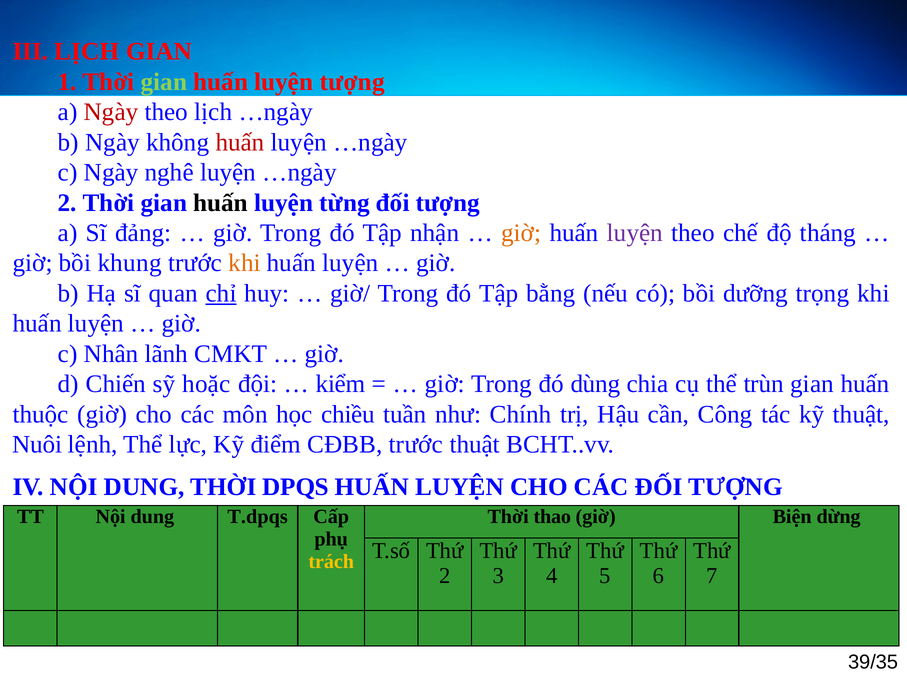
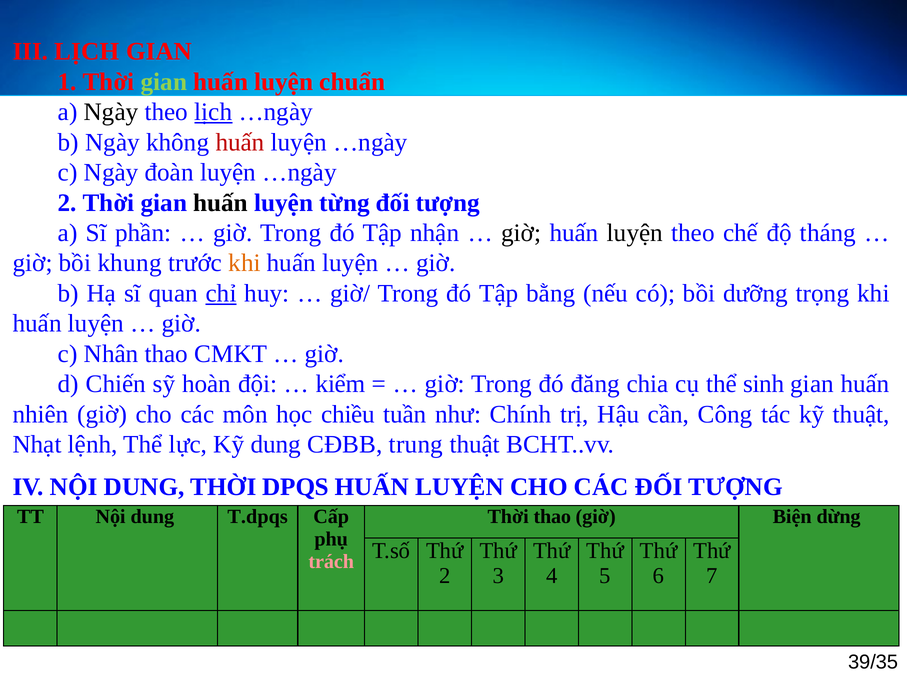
luyện tượng: tượng -> chuẩn (352, 82)
Ngày colour: red -> black (111, 112)
lịch underline: none -> present (213, 112)
nghê: nghê -> đoàn (169, 173)
đảng: đảng -> phần (143, 233)
giờ colour: orange -> black (521, 233)
luyện colour: purple -> black (635, 233)
Nhân lãnh: lãnh -> thao (166, 354)
hoặc: hoặc -> hoàn (207, 384)
dùng: dùng -> đăng (595, 384)
trùn: trùn -> sinh (764, 384)
thuộc: thuộc -> nhiên (41, 414)
Nuôi: Nuôi -> Nhạt (37, 445)
Kỹ điểm: điểm -> dung (276, 445)
CĐBB trước: trước -> trung (416, 445)
trách colour: yellow -> pink (331, 562)
